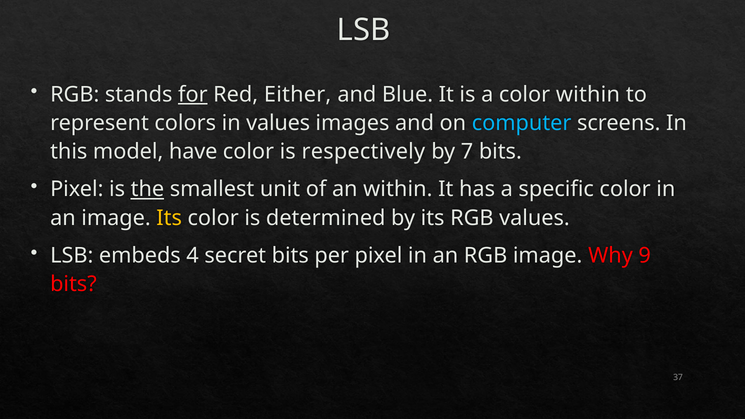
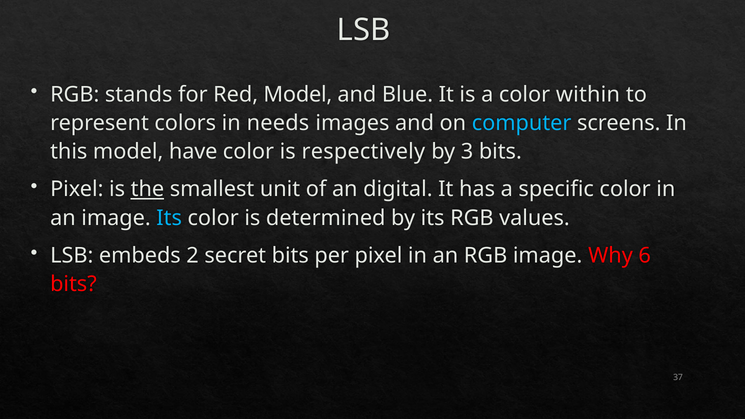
for underline: present -> none (193, 94)
Red Either: Either -> Model (298, 94)
in values: values -> needs (278, 123)
7: 7 -> 3 (467, 152)
an within: within -> digital (398, 189)
Its colour: yellow -> light blue (169, 218)
4: 4 -> 2 (193, 256)
9: 9 -> 6 (645, 256)
